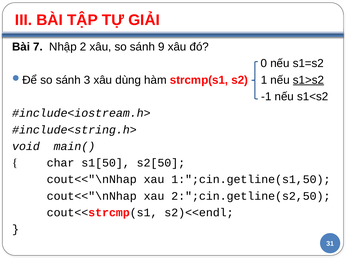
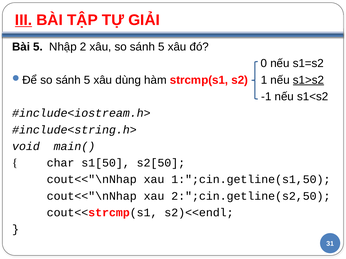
III underline: none -> present (24, 20)
Bài 7: 7 -> 5 (38, 47)
xâu so sánh 9: 9 -> 5 (161, 47)
3: 3 -> 5 (87, 80)
